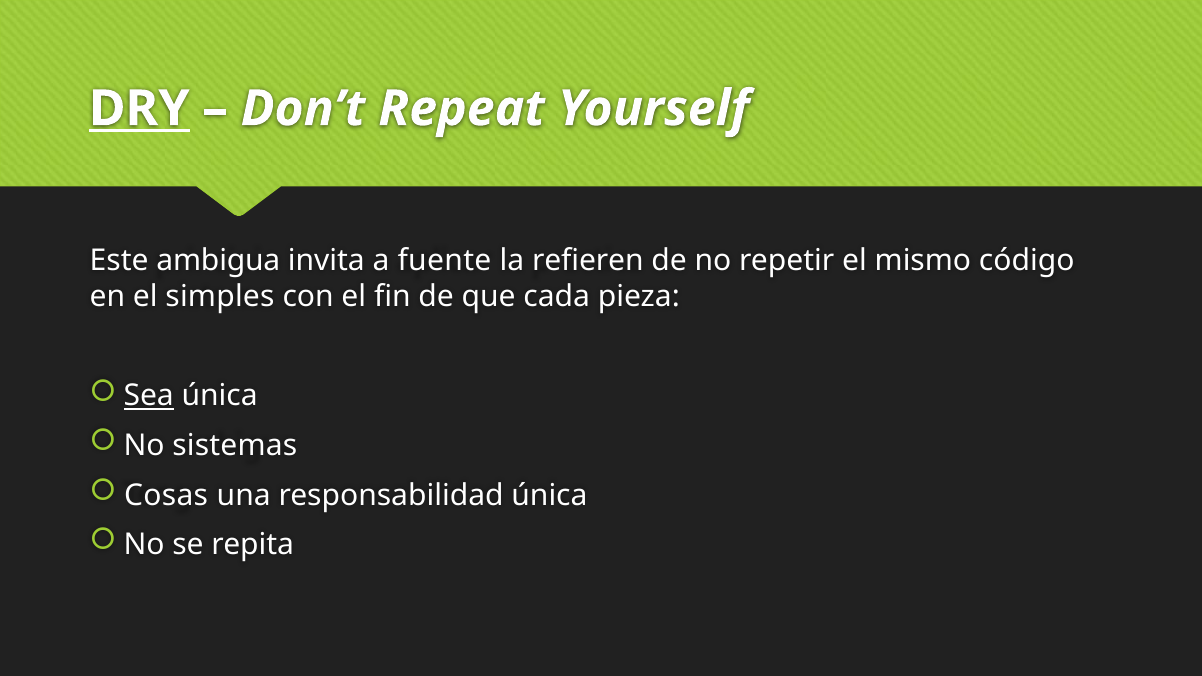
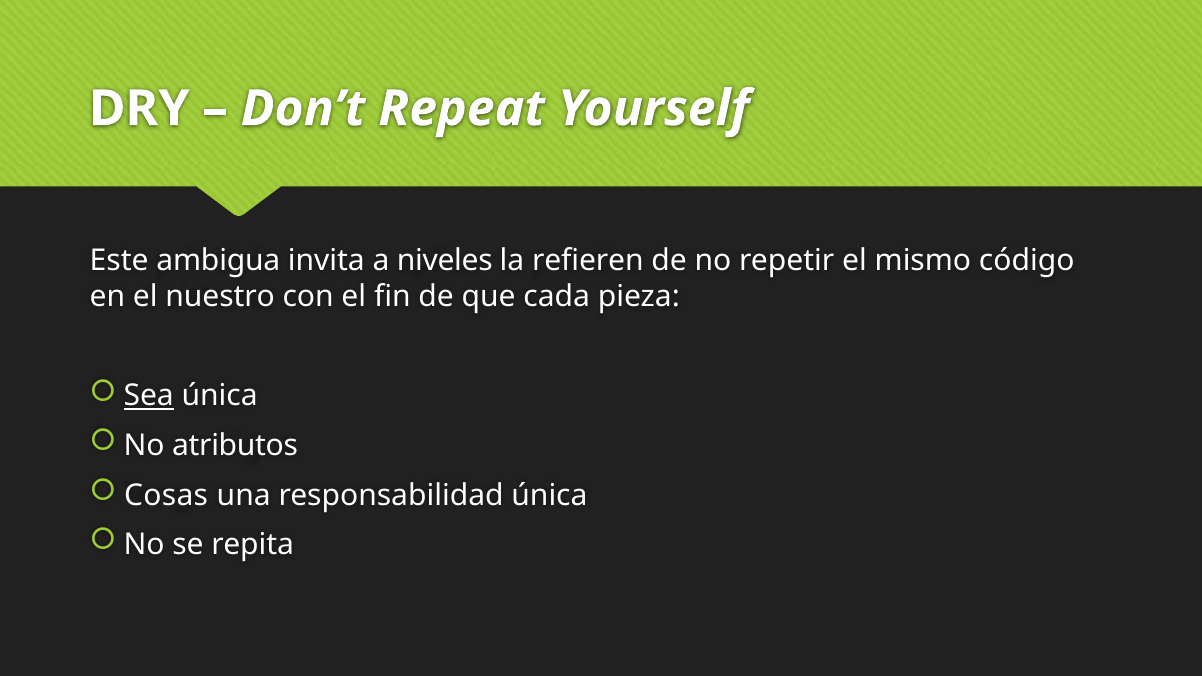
DRY underline: present -> none (139, 109)
fuente: fuente -> niveles (445, 261)
simples: simples -> nuestro (220, 297)
sistemas: sistemas -> atributos (235, 446)
